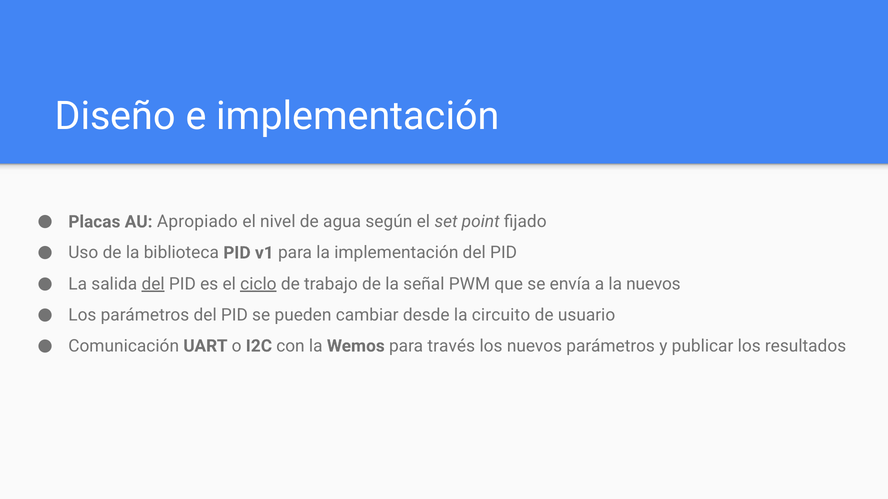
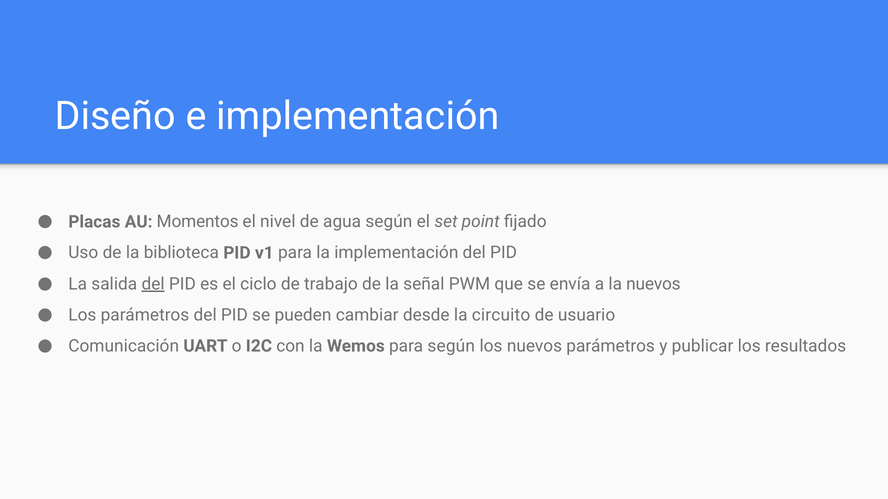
Apropiado: Apropiado -> Momentos (198, 222)
ciclo underline: present -> none (258, 284)
para través: través -> según (451, 346)
